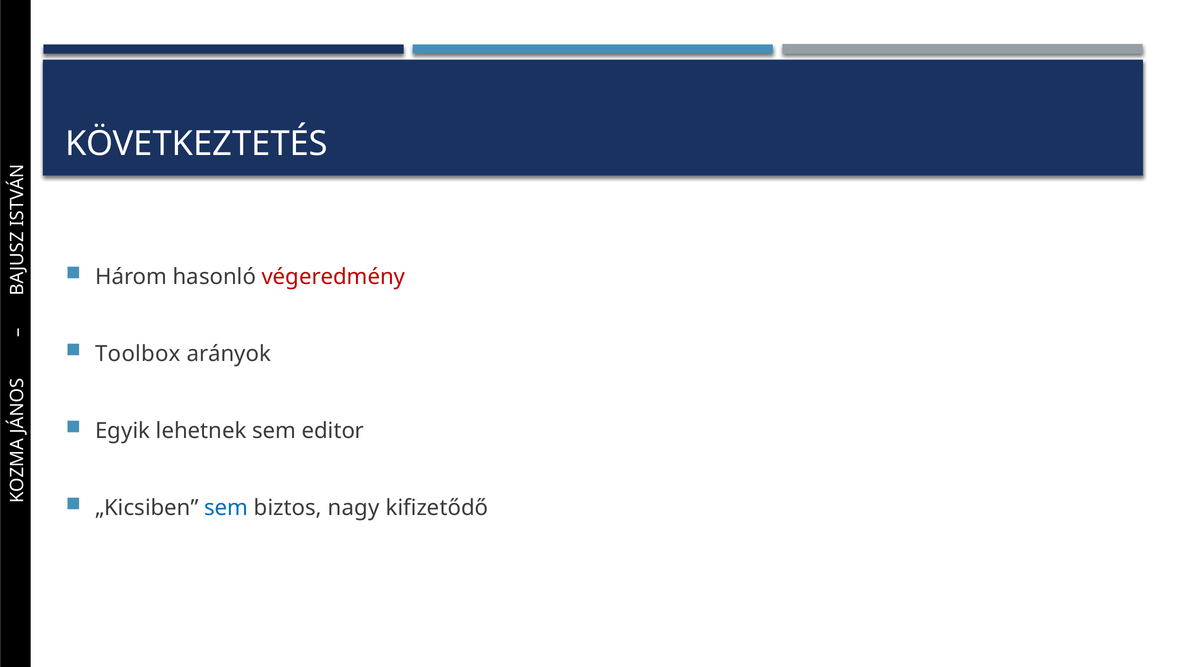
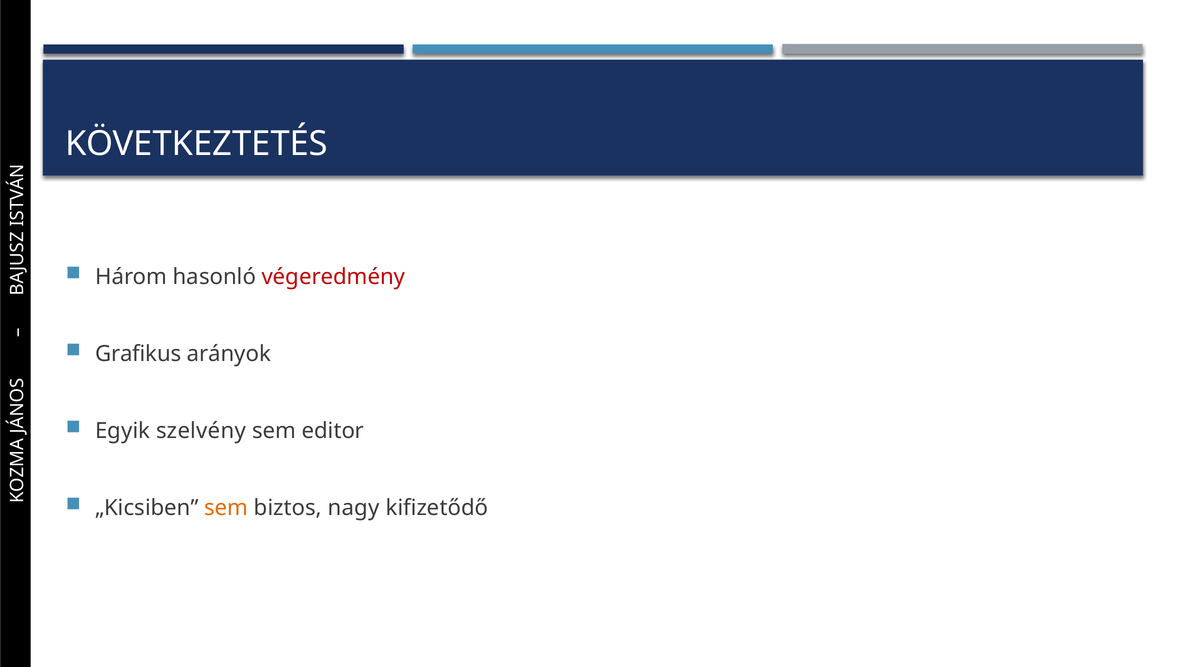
Toolbox: Toolbox -> Grafikus (138, 354)
lehetnek: lehetnek -> szelvény (201, 431)
sem colour: blue -> orange (226, 508)
